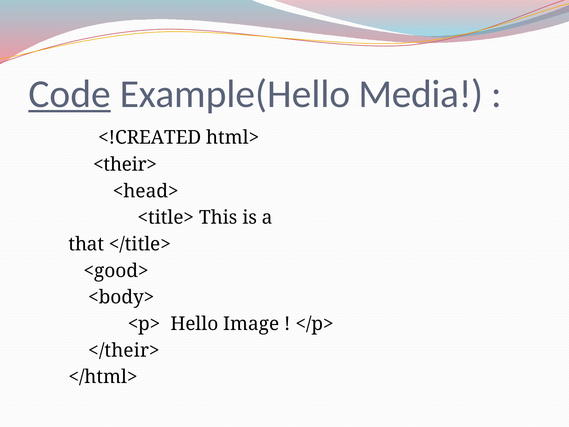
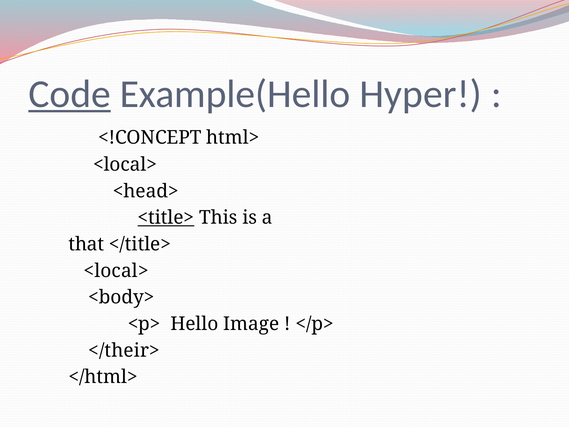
Media: Media -> Hyper (421, 94)
<!CREATED: <!CREATED -> <!CONCEPT (150, 138)
<their>: <their> -> <local> (125, 164)
<title> underline: none -> present (166, 218)
<good>: <good> -> <local> (116, 271)
